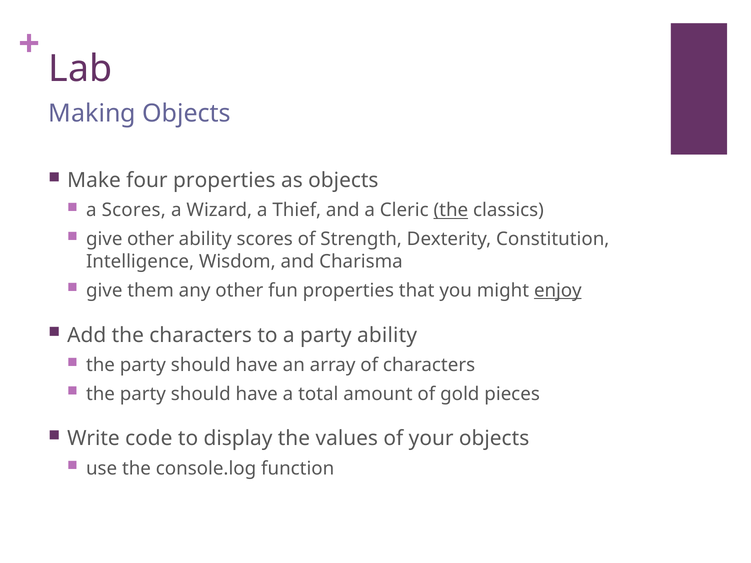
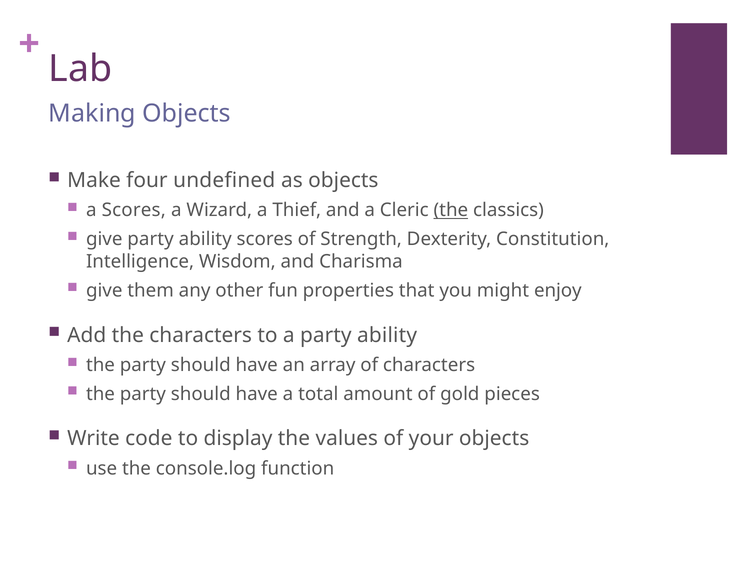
four properties: properties -> undefined (224, 180)
give other: other -> party (151, 239)
enjoy underline: present -> none (558, 290)
